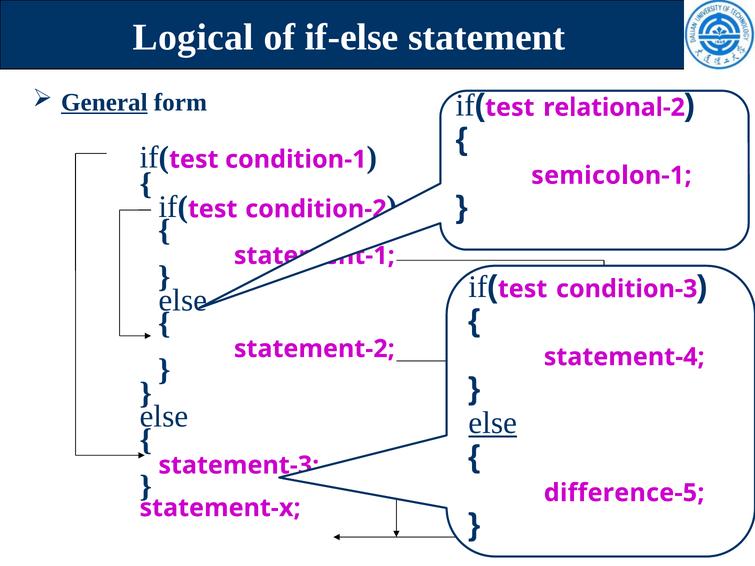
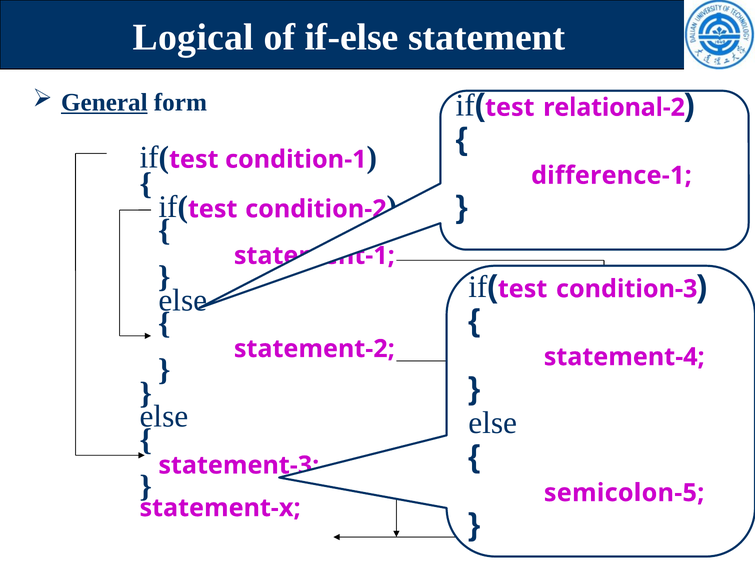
semicolon-1: semicolon-1 -> difference-1 (611, 176)
else underline: present -> none (493, 423)
difference-5: difference-5 -> semicolon-5 (624, 493)
